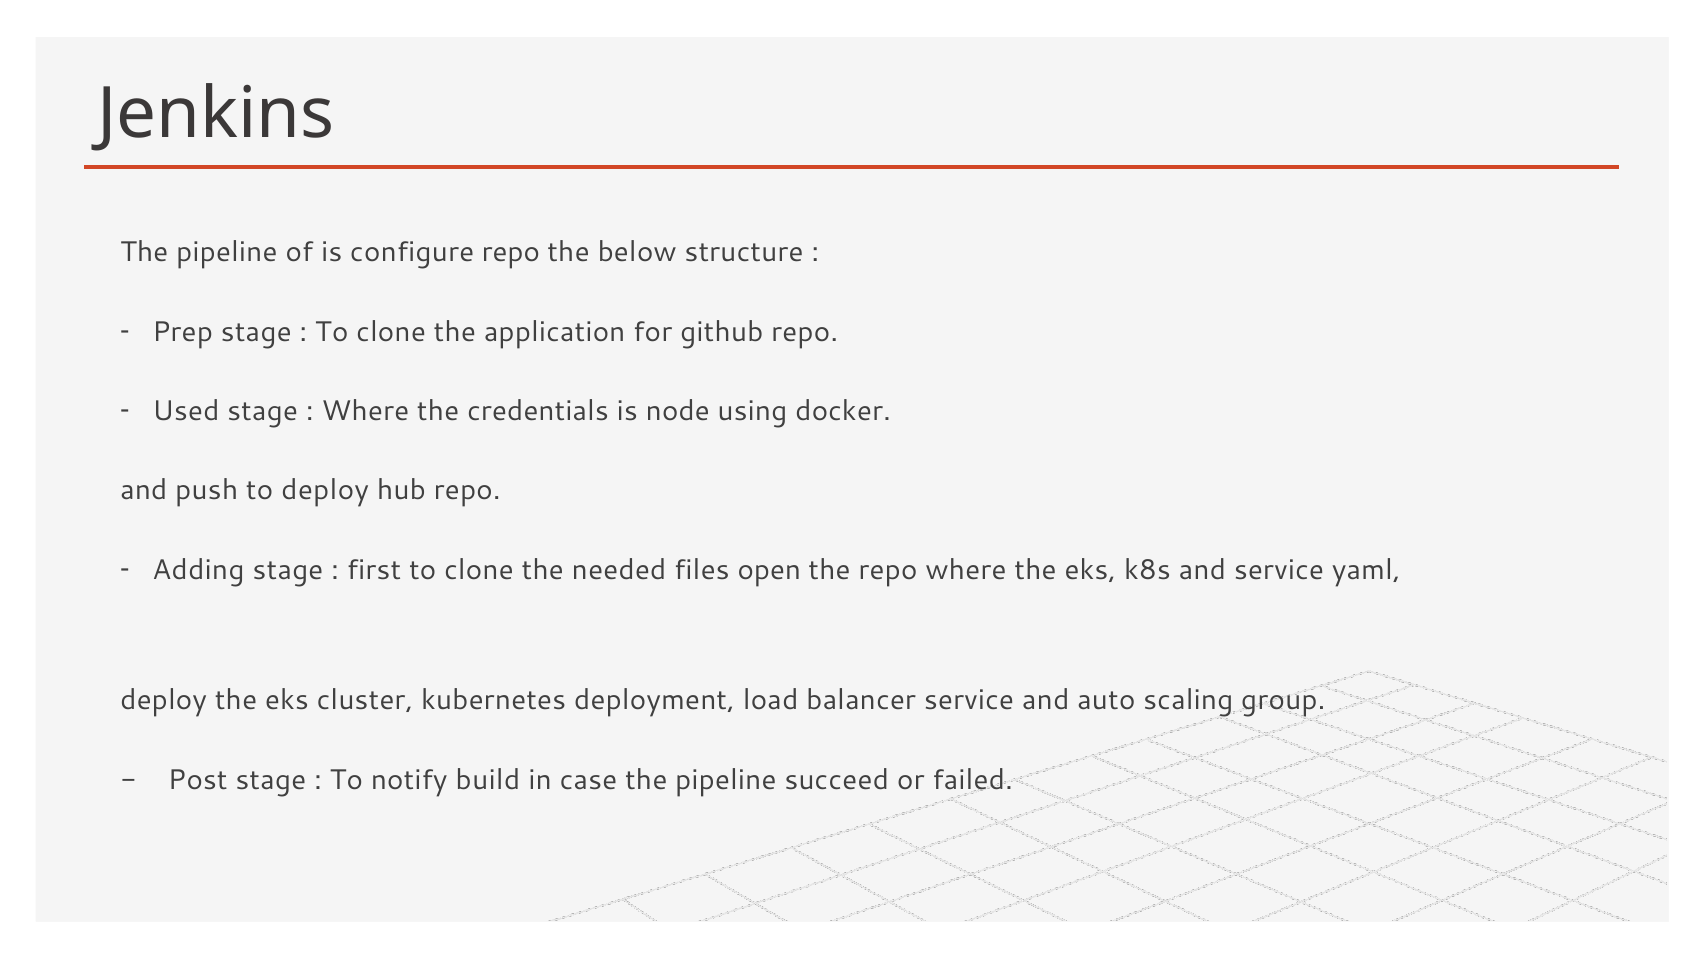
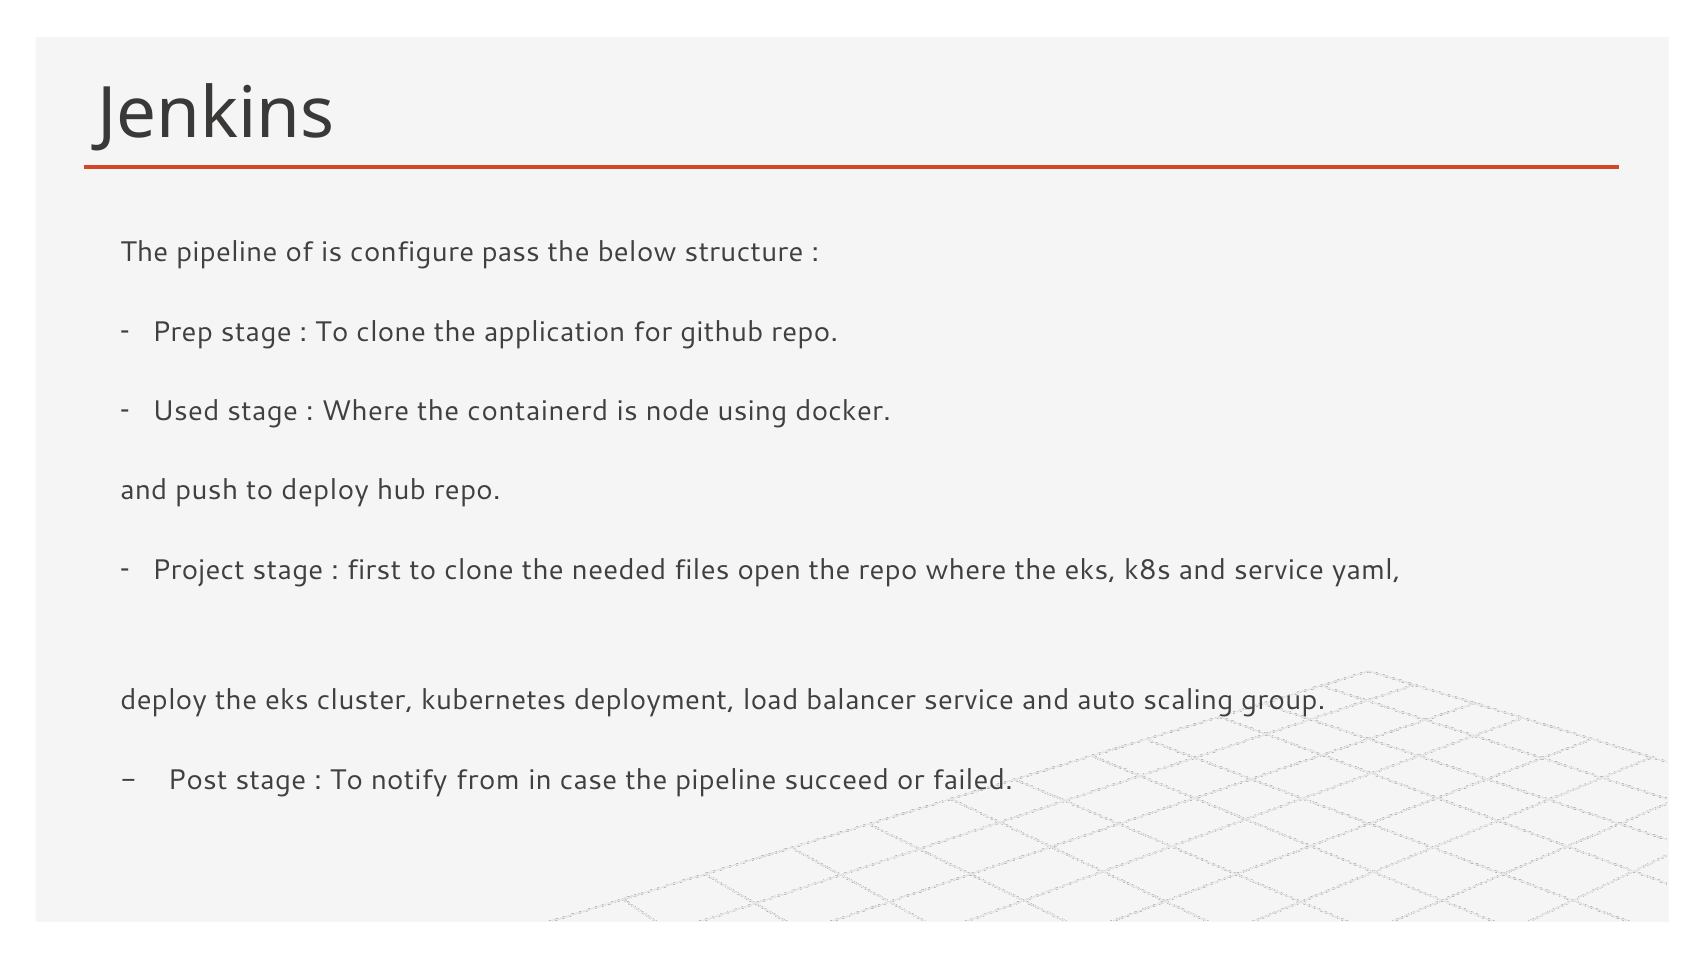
configure repo: repo -> pass (511, 252)
credentials: credentials -> containerd (538, 411)
Adding: Adding -> Project (199, 570)
build: build -> from (488, 780)
